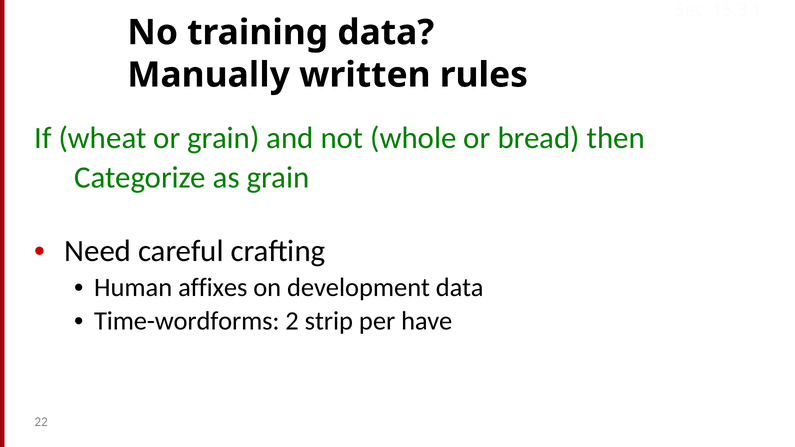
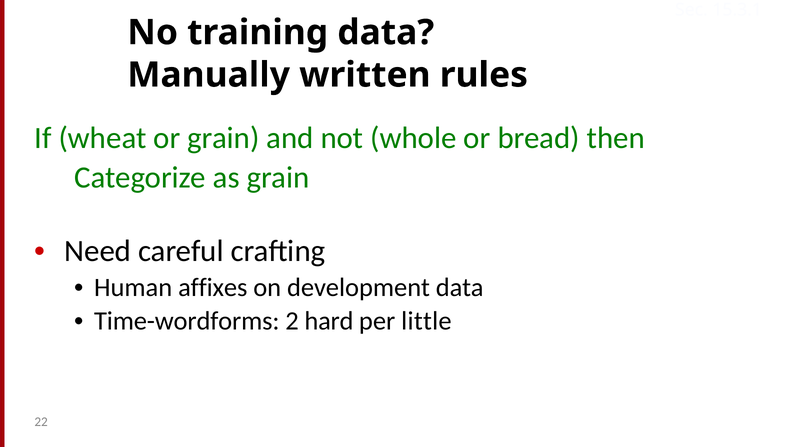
strip: strip -> hard (329, 321)
have: have -> little (426, 321)
